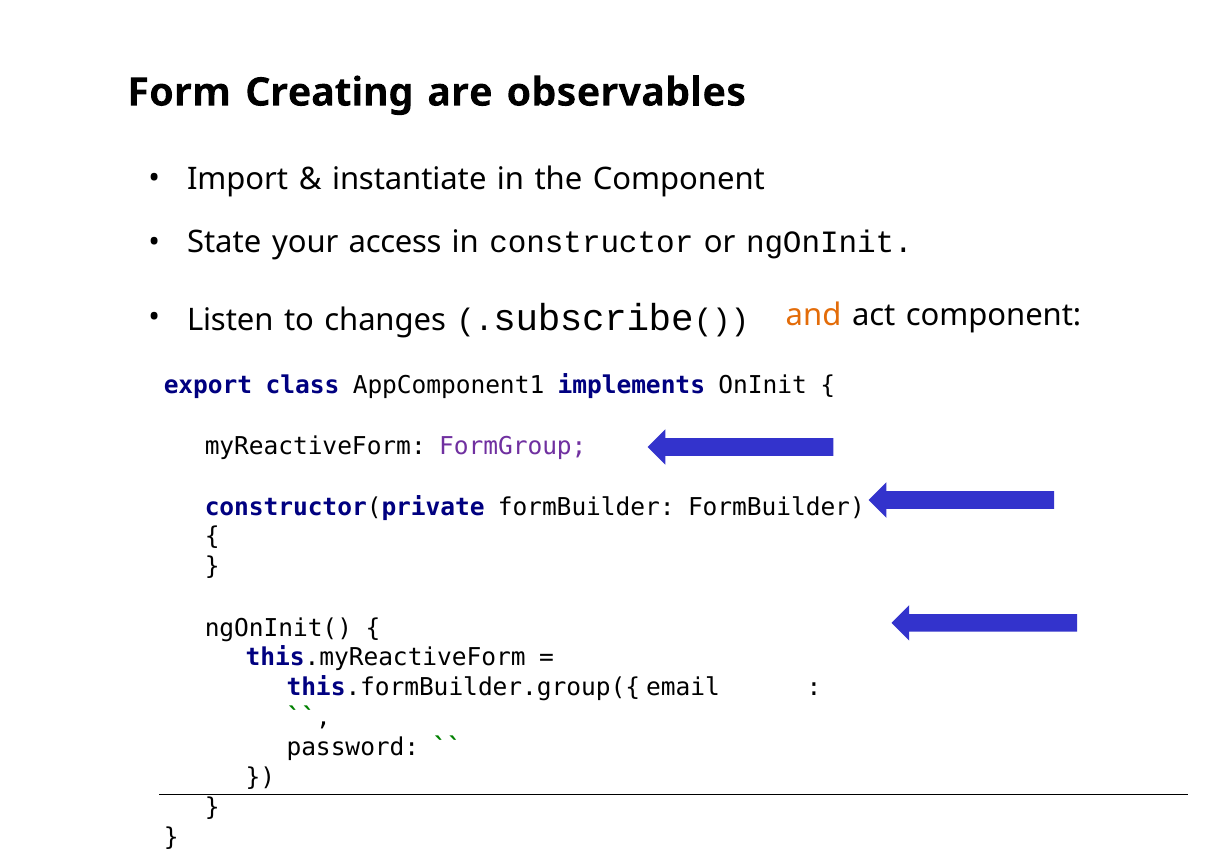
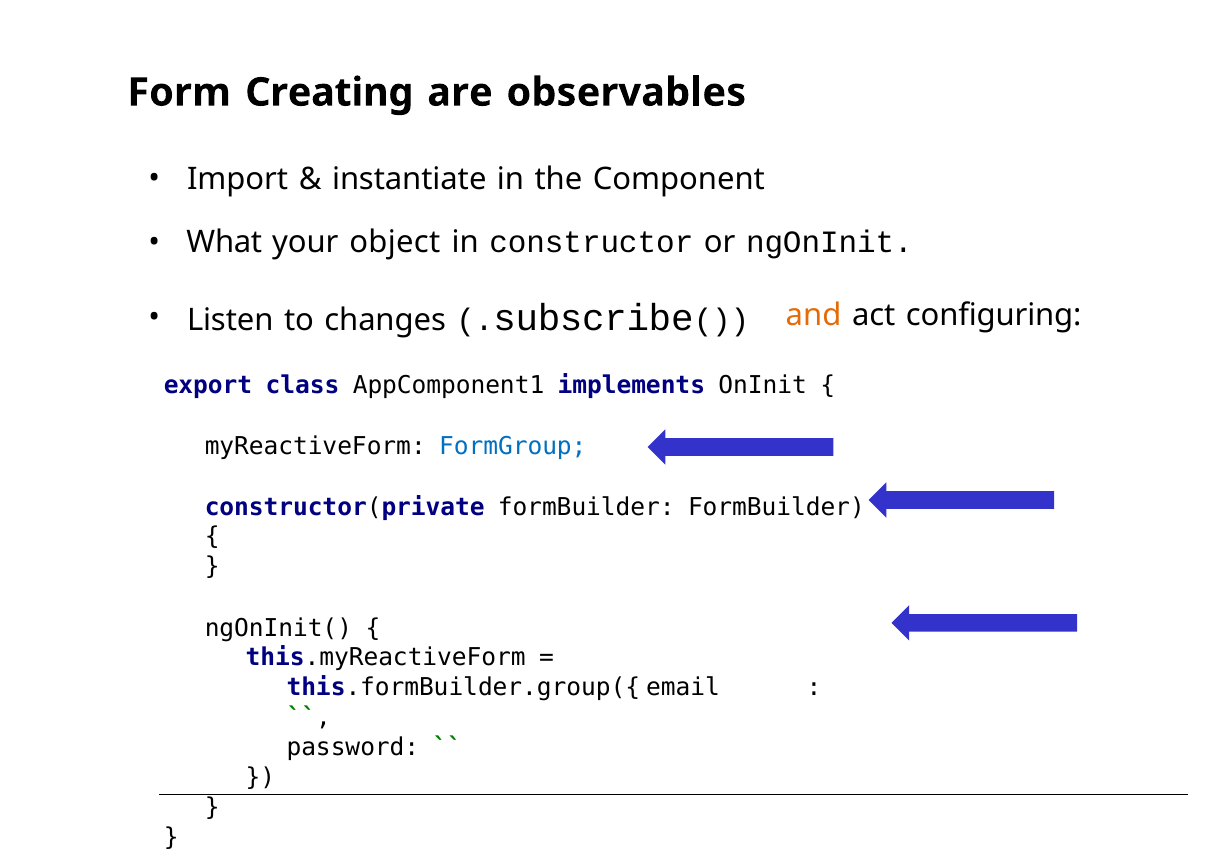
State: State -> What (224, 243)
access: access -> object (395, 243)
act component: component -> configuring (994, 315)
FormGroup colour: purple -> blue (513, 446)
